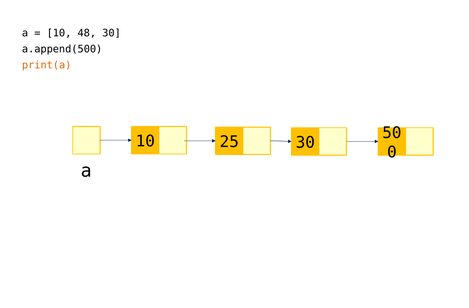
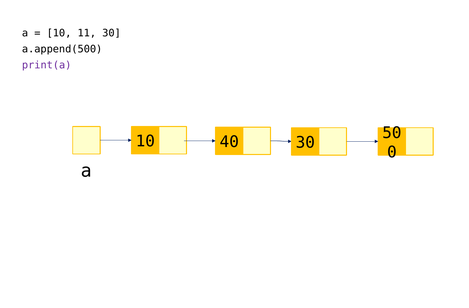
48: 48 -> 11 (87, 33)
print(a colour: orange -> purple (47, 65)
25: 25 -> 40 (229, 142)
